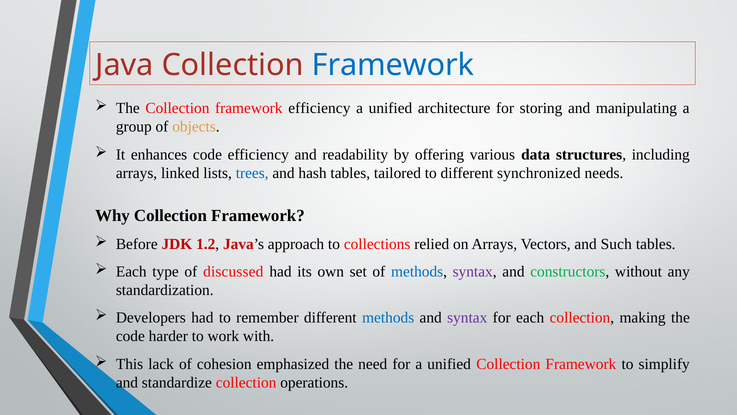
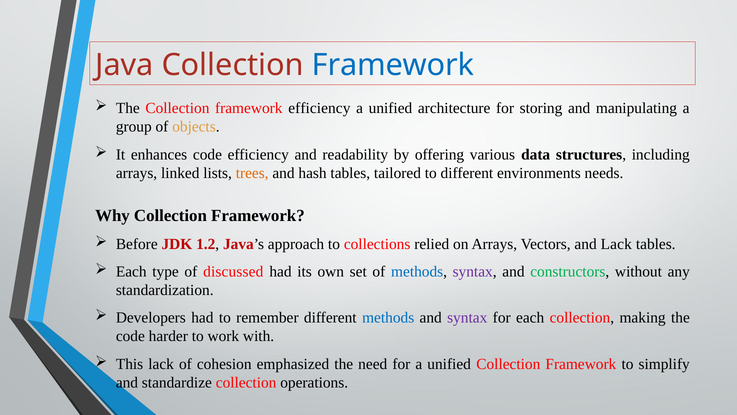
trees colour: blue -> orange (252, 173)
synchronized: synchronized -> environments (539, 173)
and Such: Such -> Lack (616, 244)
